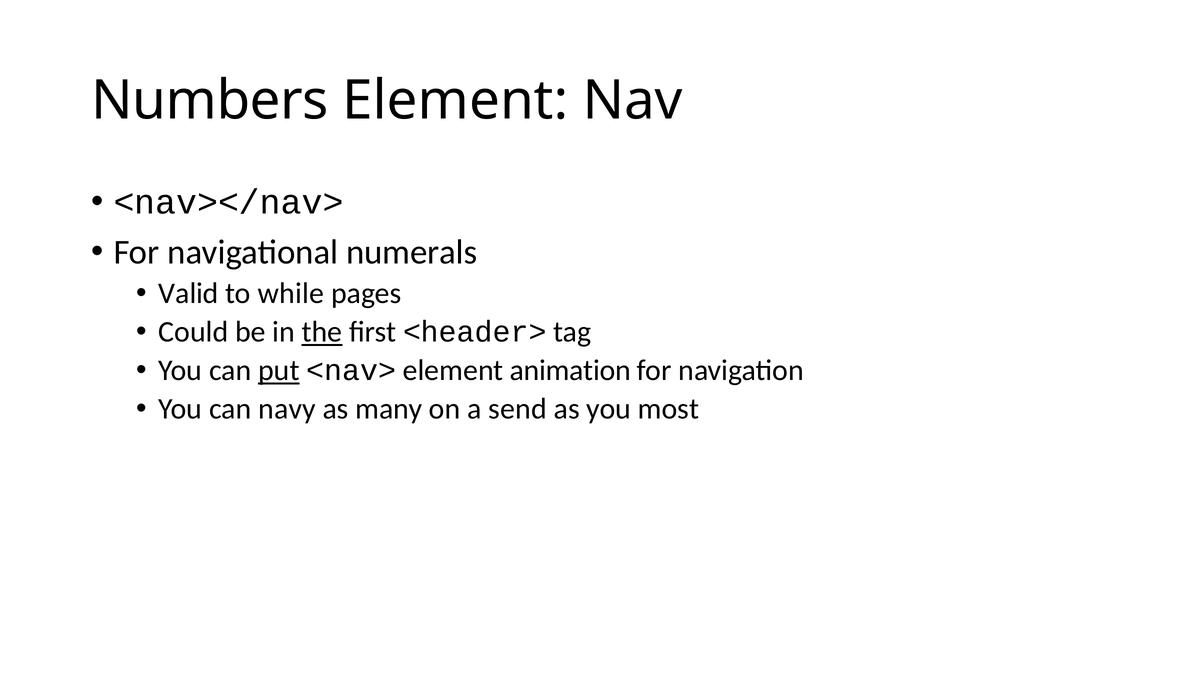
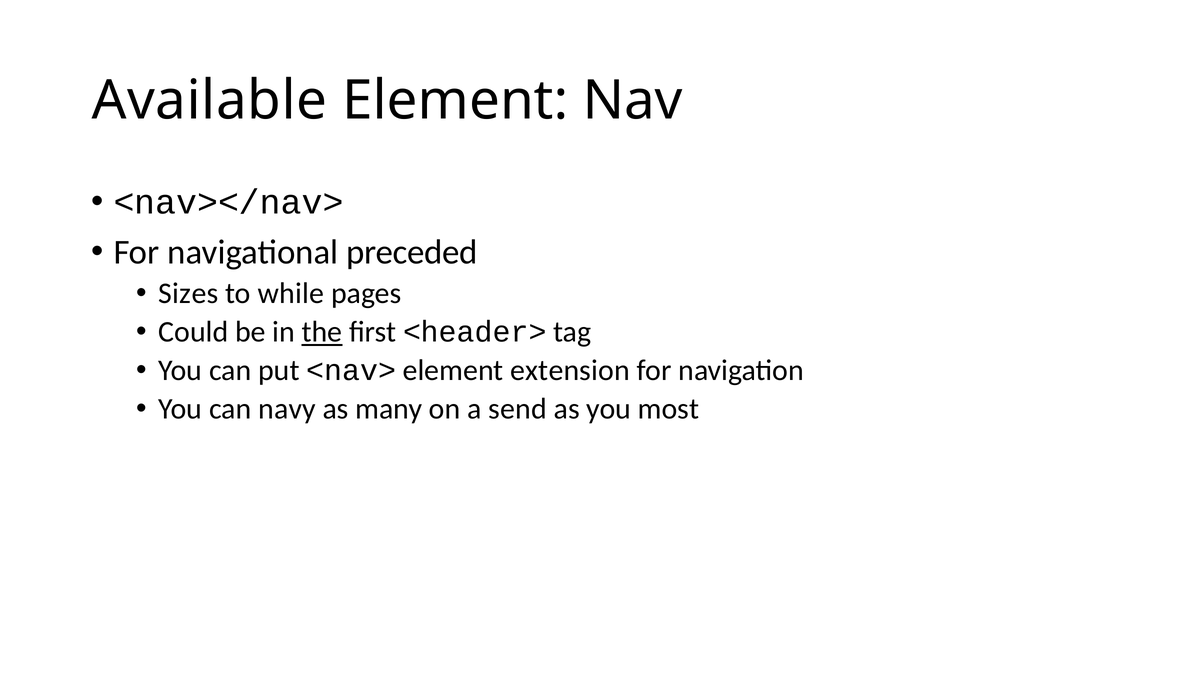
Numbers: Numbers -> Available (209, 100)
numerals: numerals -> preceded (412, 252)
Valid: Valid -> Sizes (188, 293)
put underline: present -> none (279, 370)
animation: animation -> extension (570, 370)
